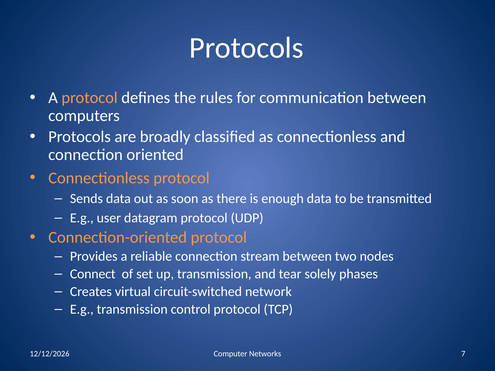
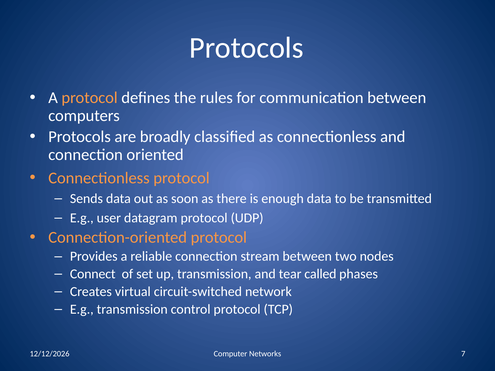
solely: solely -> called (320, 274)
